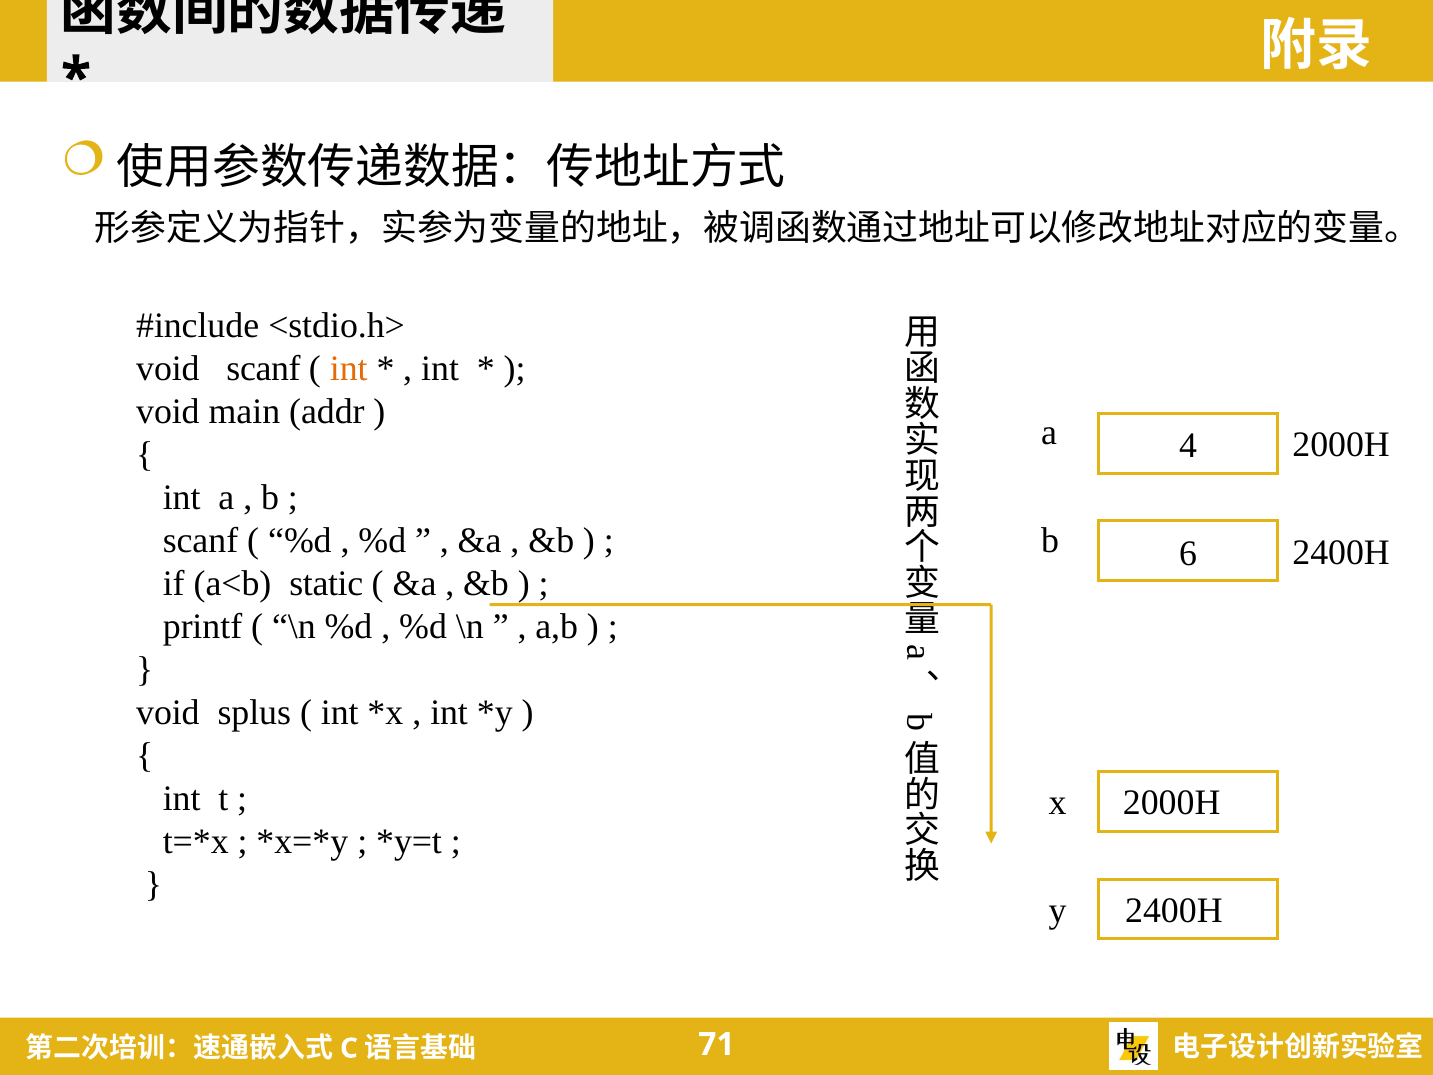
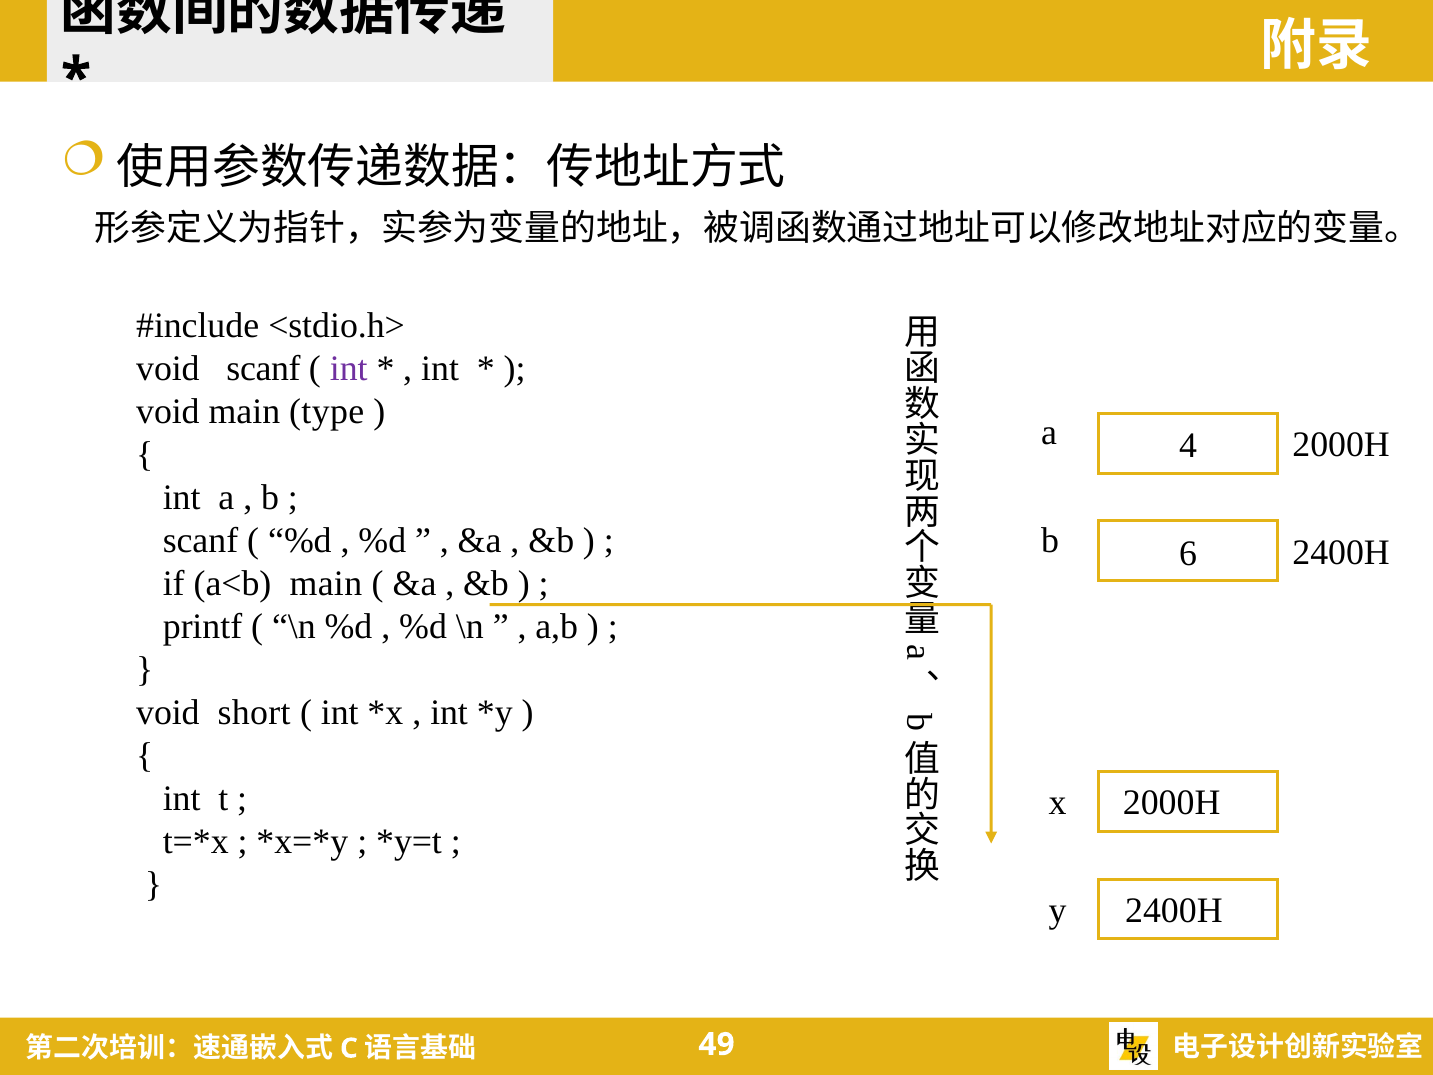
int colour: orange -> purple (349, 368)
addr: addr -> type (327, 411)
a<b static: static -> main (326, 583)
splus: splus -> short (254, 712)
71: 71 -> 49 (717, 1044)
